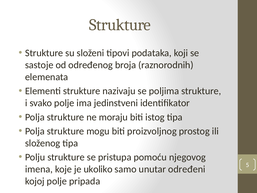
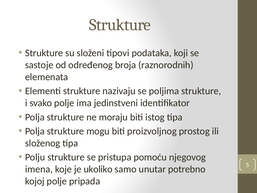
određeni: određeni -> potrebno (187, 169)
